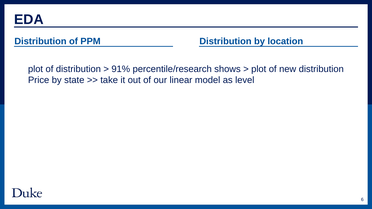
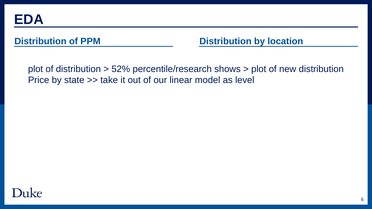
91%: 91% -> 52% (121, 69)
